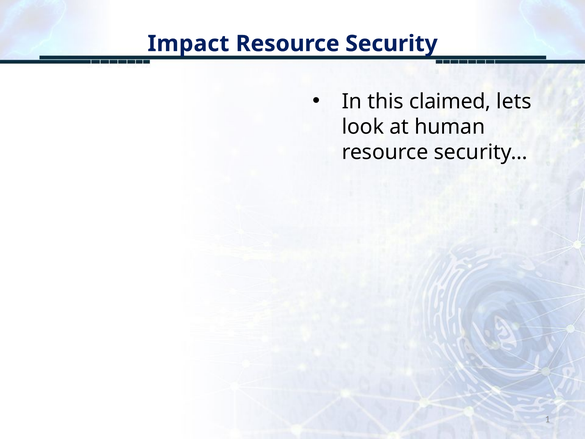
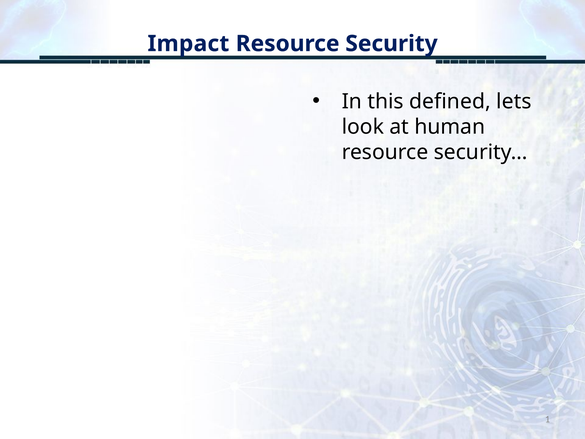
claimed: claimed -> defined (450, 101)
